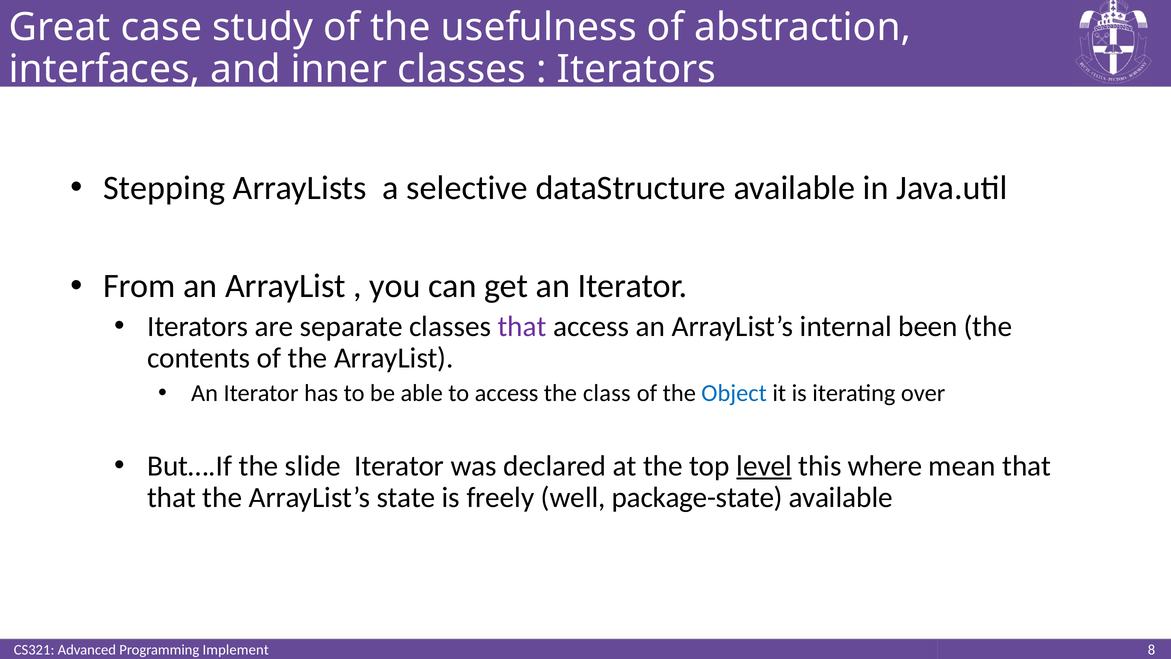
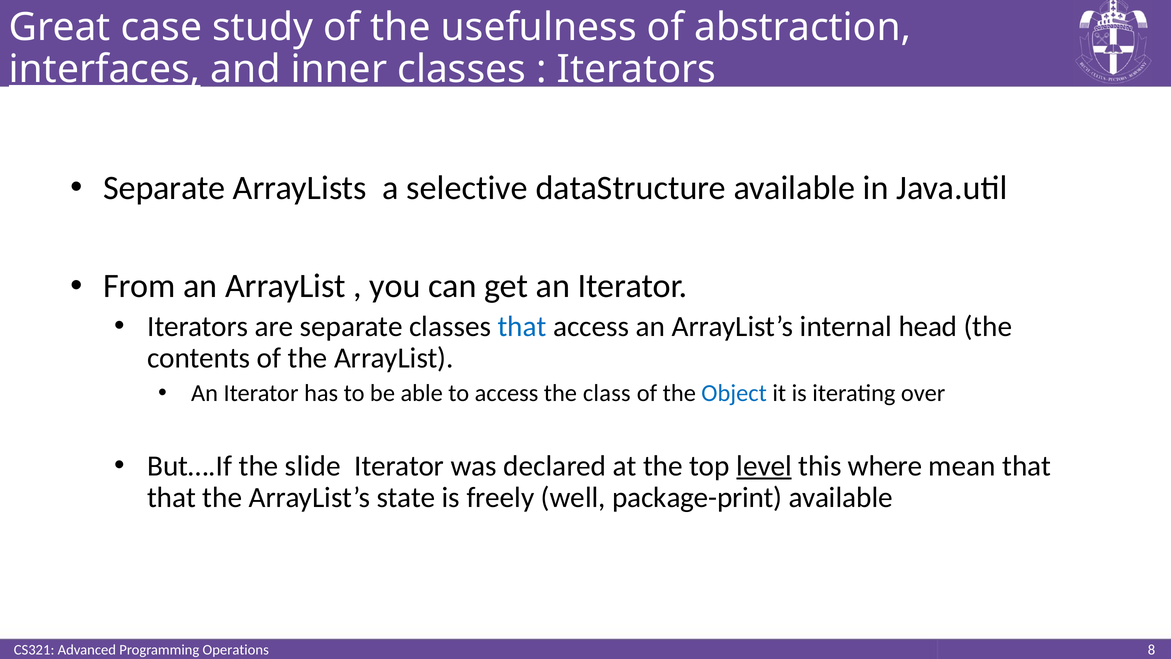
interfaces underline: none -> present (105, 69)
Stepping: Stepping -> Separate (164, 188)
that colour: purple -> blue (522, 326)
been: been -> head (928, 326)
package-state: package-state -> package-print (697, 497)
Implement: Implement -> Operations (236, 650)
